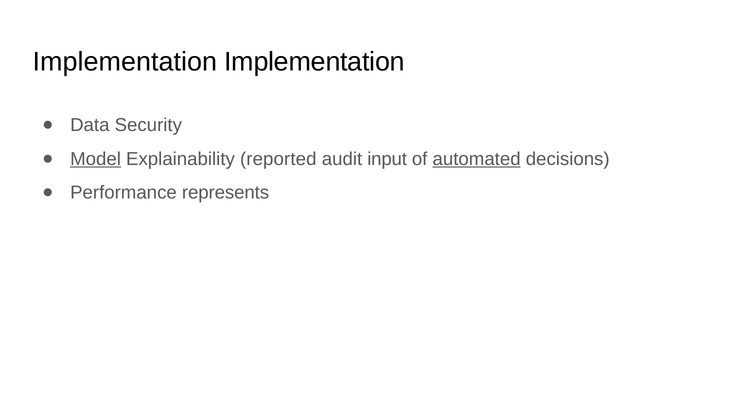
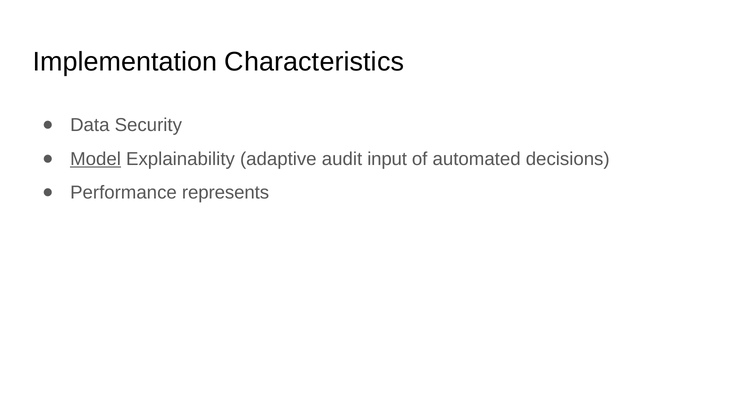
Implementation Implementation: Implementation -> Characteristics (314, 62)
reported: reported -> adaptive (278, 159)
automated underline: present -> none (477, 159)
